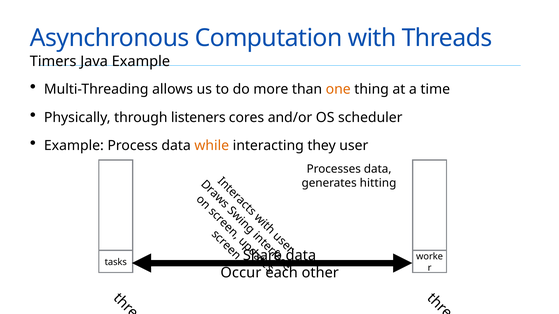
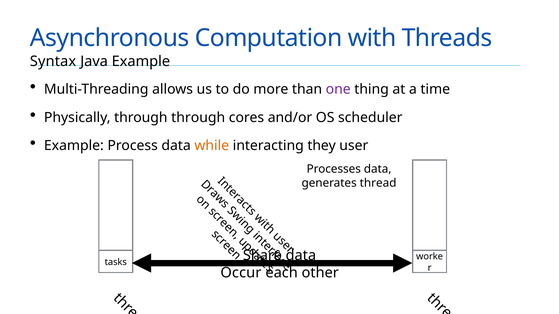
Timers: Timers -> Syntax (53, 61)
one colour: orange -> purple (338, 89)
through listeners: listeners -> through (198, 118)
hitting: hitting -> thread (378, 183)
